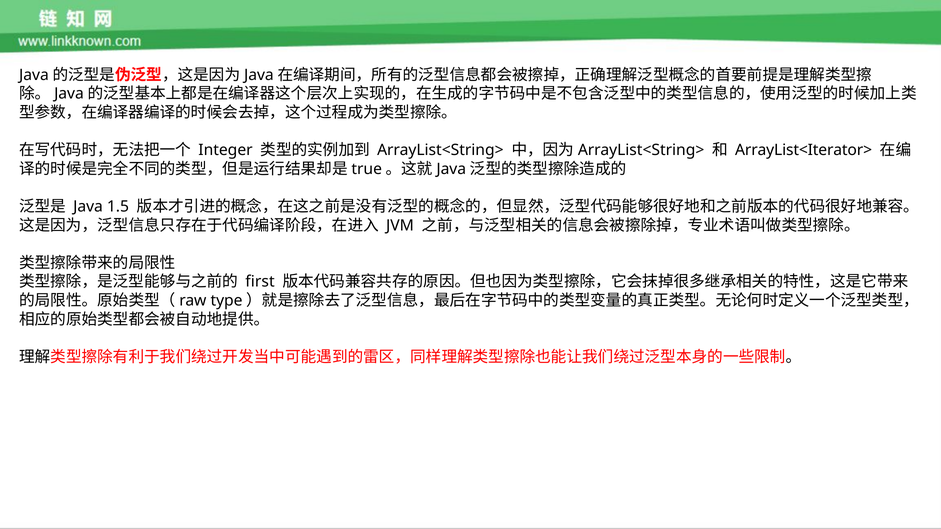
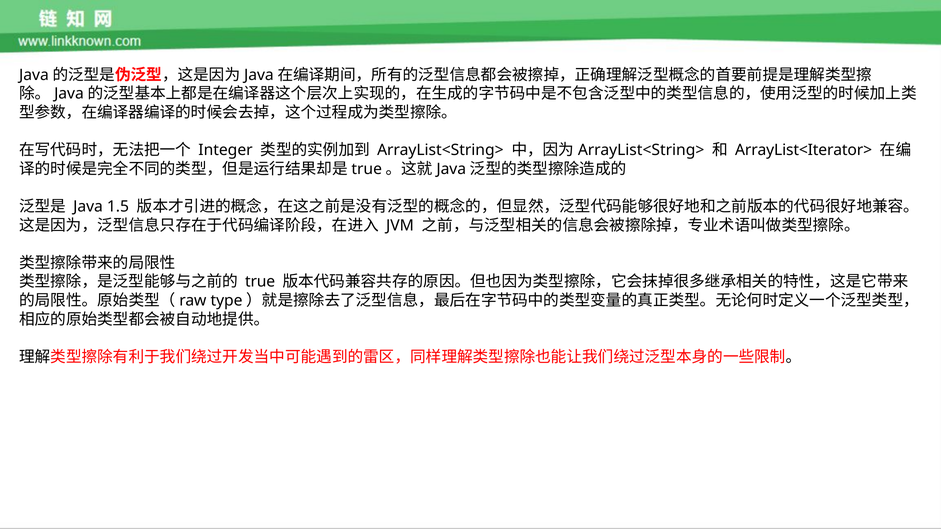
first: first -> true (260, 282)
